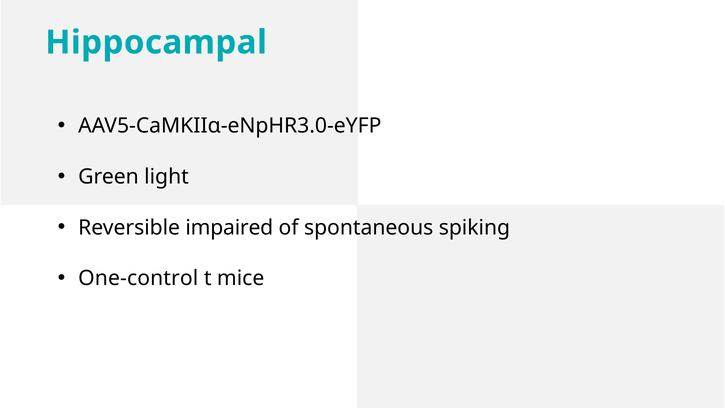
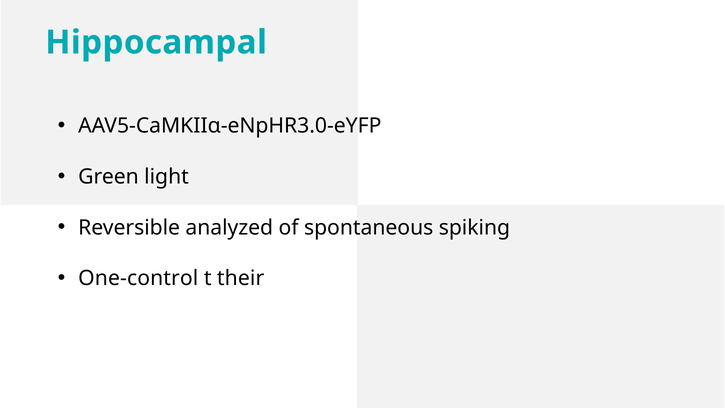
impaired: impaired -> analyzed (229, 227)
mice: mice -> their (241, 278)
